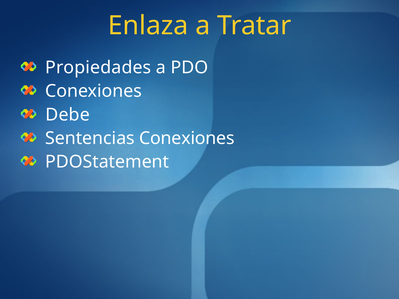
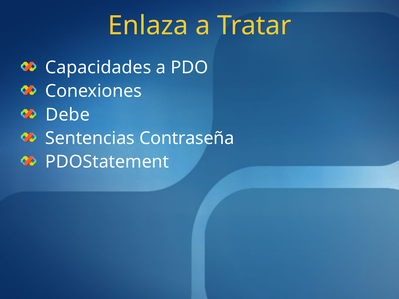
Propiedades: Propiedades -> Capacidades (98, 68)
Sentencias Conexiones: Conexiones -> Contraseña (187, 138)
